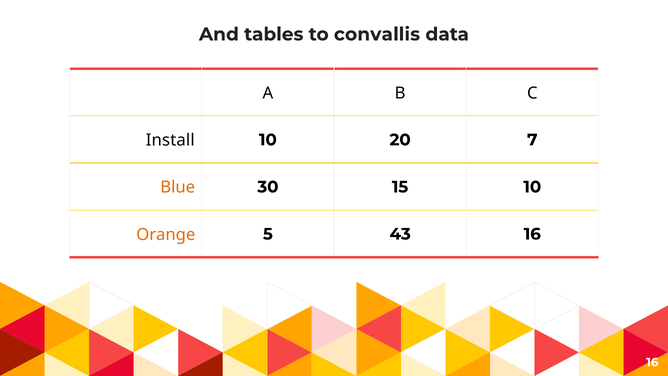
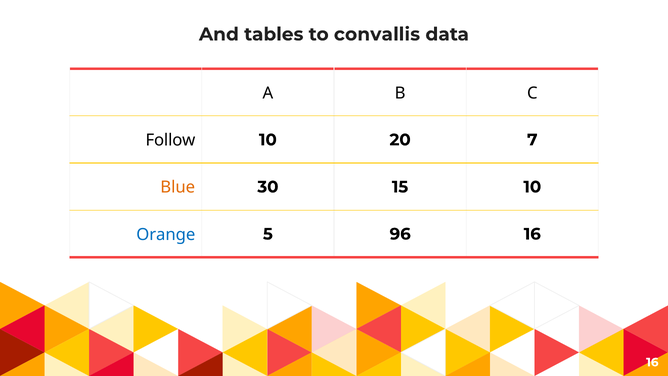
Install: Install -> Follow (170, 140)
Orange colour: orange -> blue (166, 234)
43: 43 -> 96 (400, 234)
